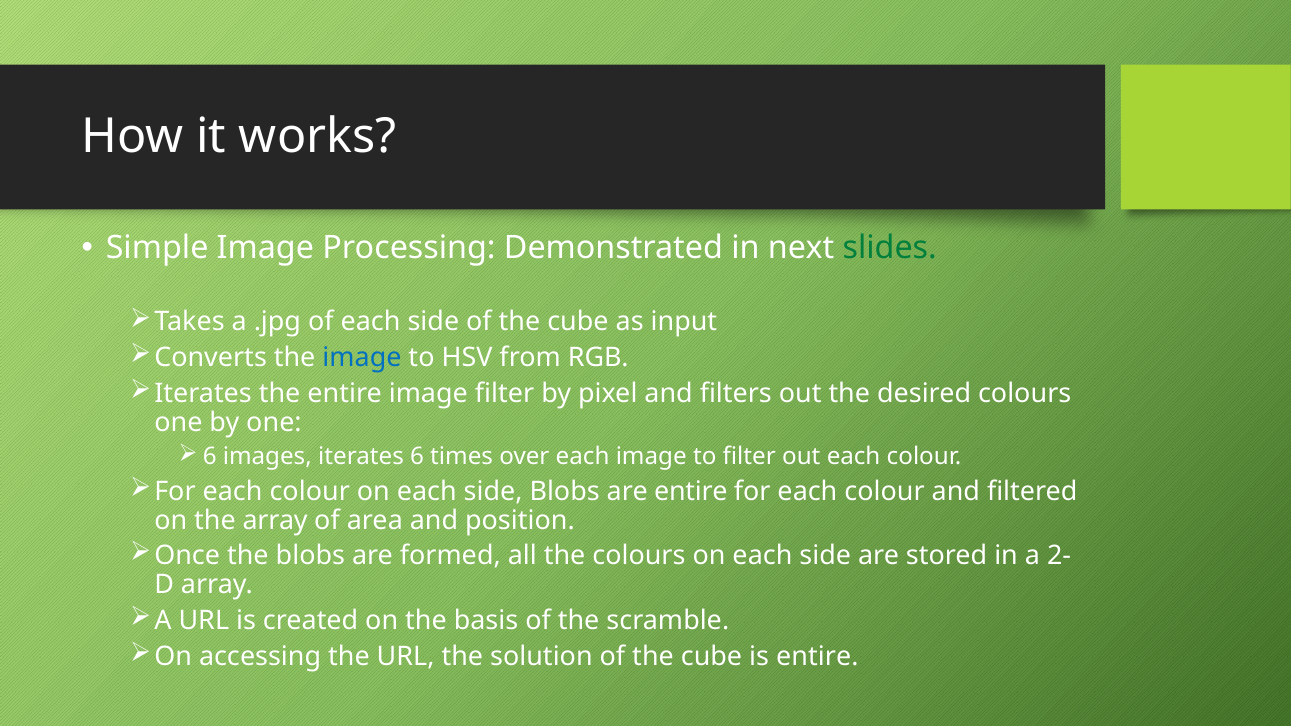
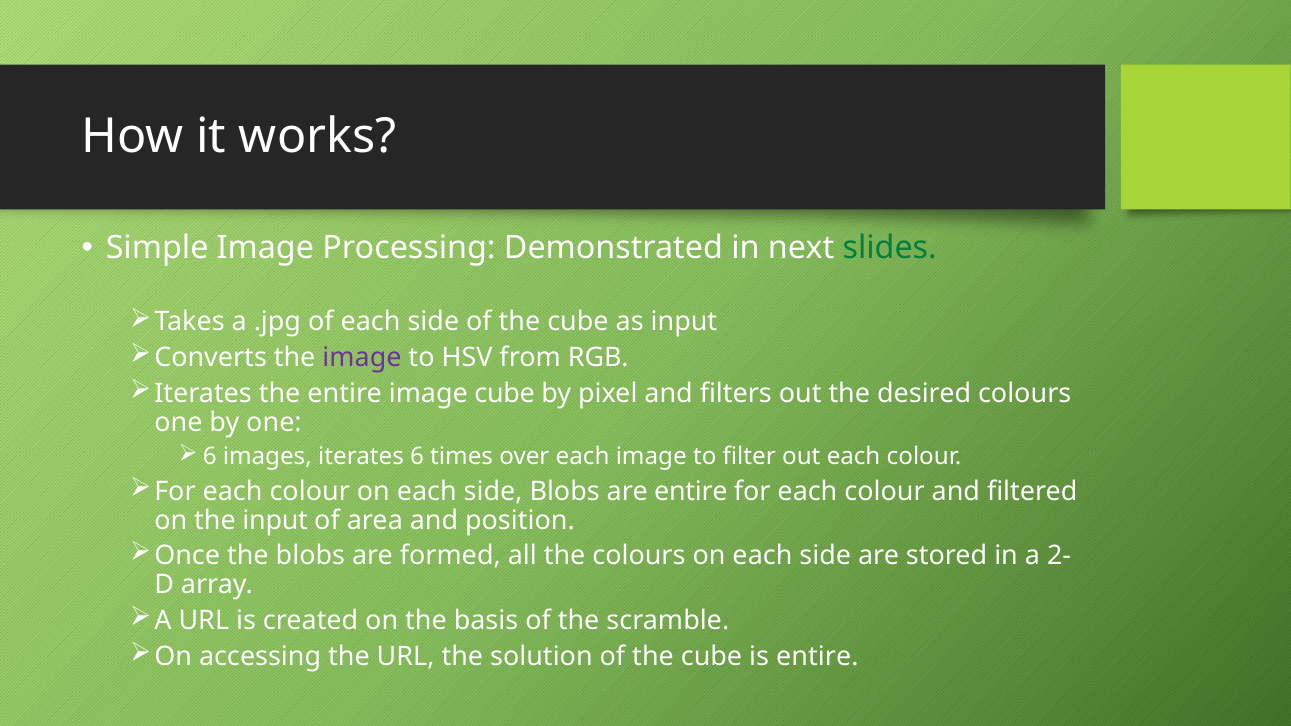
image colour: blue -> purple (362, 358)
image filter: filter -> cube (505, 394)
the array: array -> input (275, 520)
